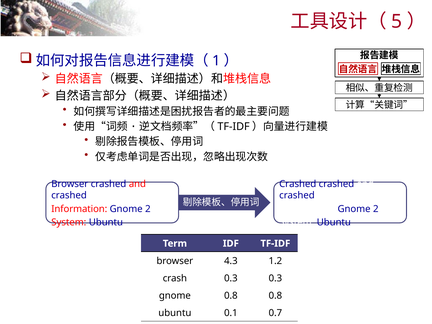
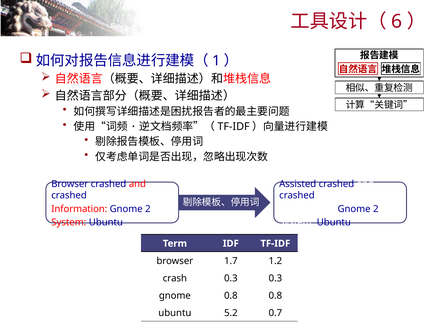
5: 5 -> 6 (397, 21)
Crashed: Crashed -> Assisted (298, 184)
4.3: 4.3 -> 1.7 (231, 261)
0.1: 0.1 -> 5.2 (231, 313)
